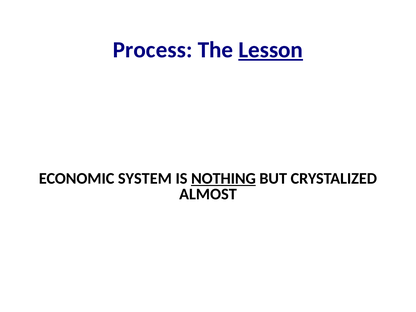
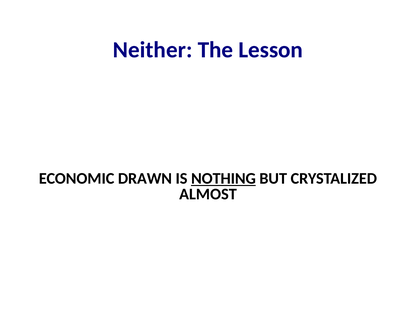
Process: Process -> Neither (153, 50)
Lesson underline: present -> none (271, 50)
SYSTEM: SYSTEM -> DRAWN (145, 179)
